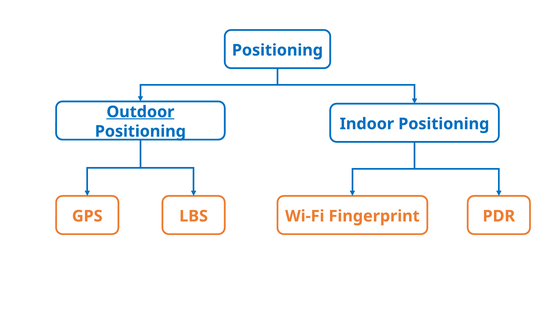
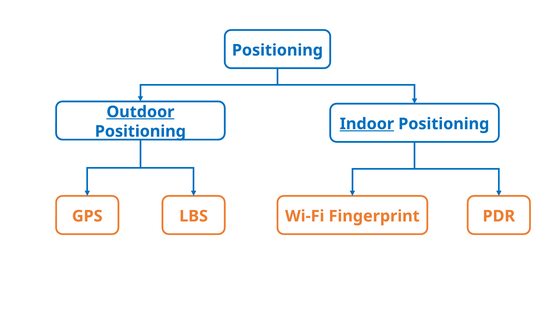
Indoor underline: none -> present (367, 124)
